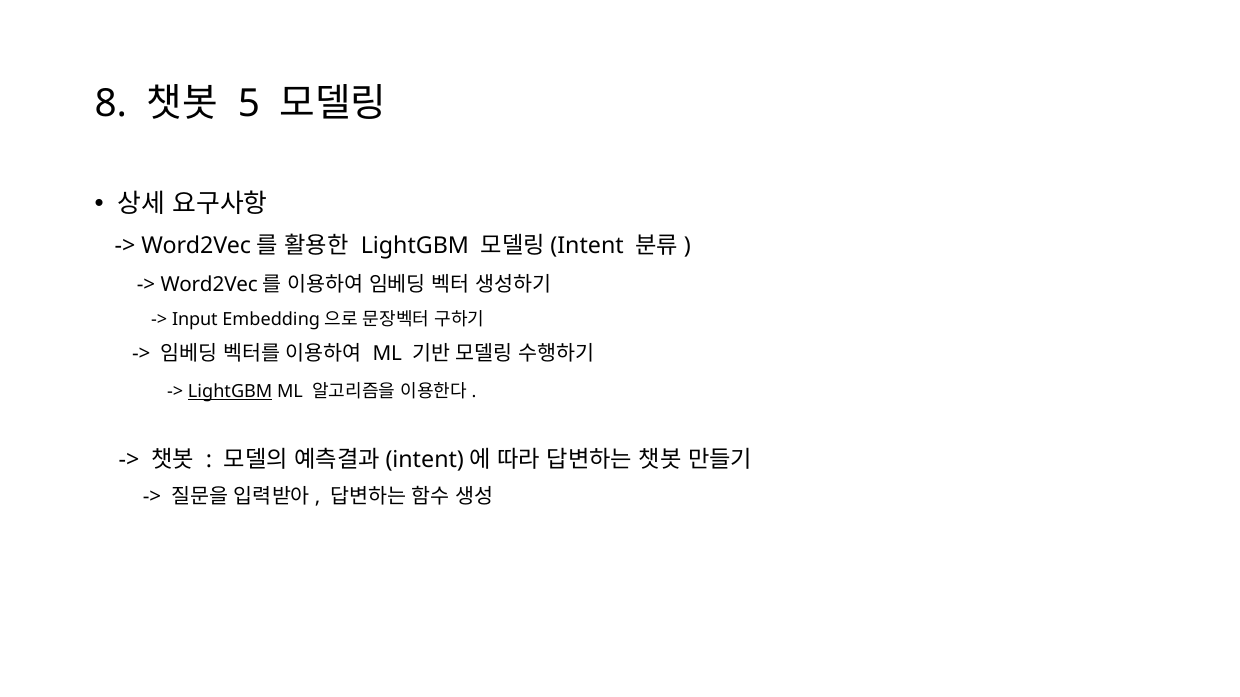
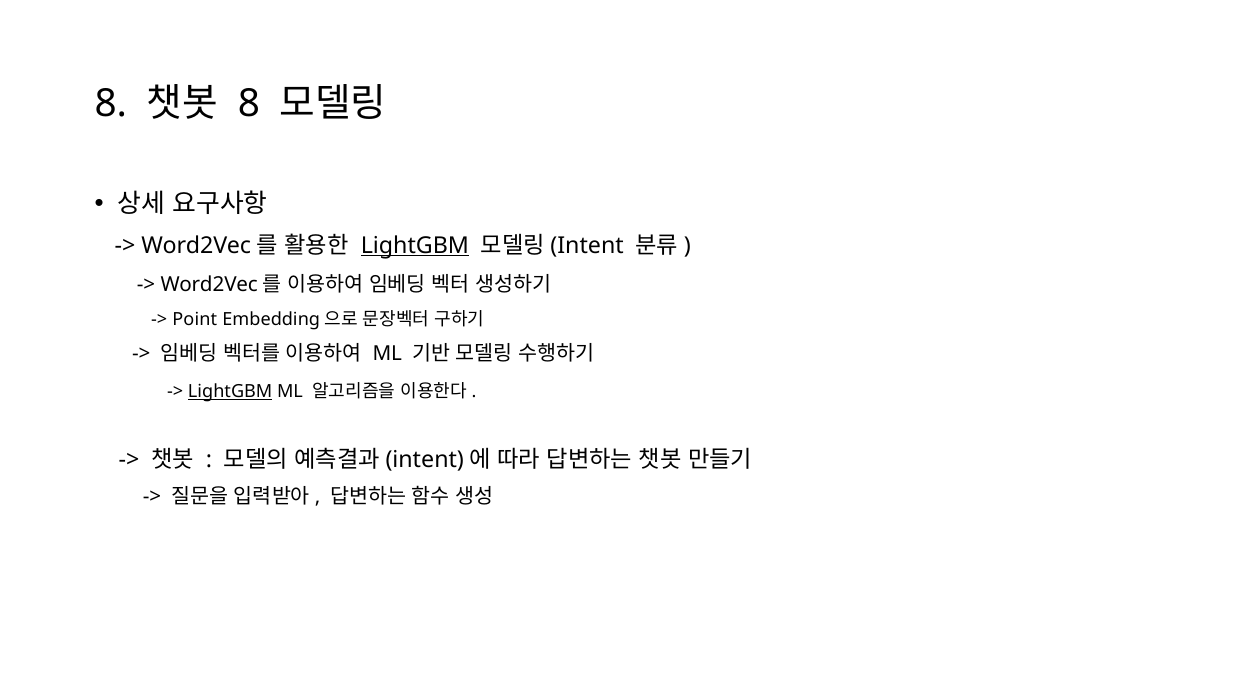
5: 5 -> 8 (249, 104)
LightGBM underline: none -> present (415, 246)
Input: Input -> Point (195, 320)
